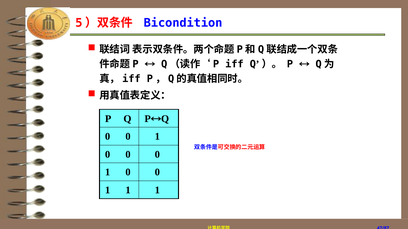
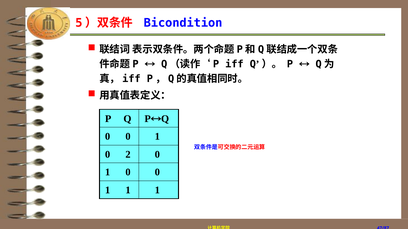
0: 0 -> 2 (128, 155)
